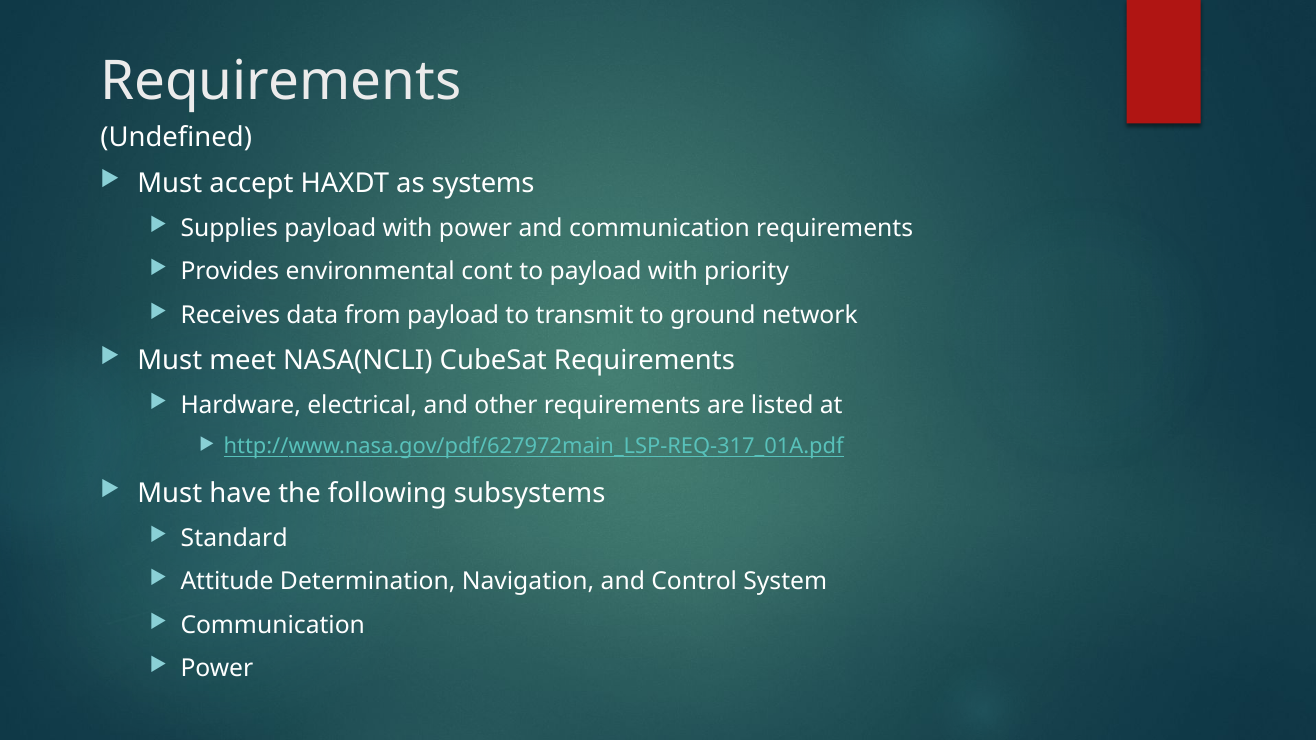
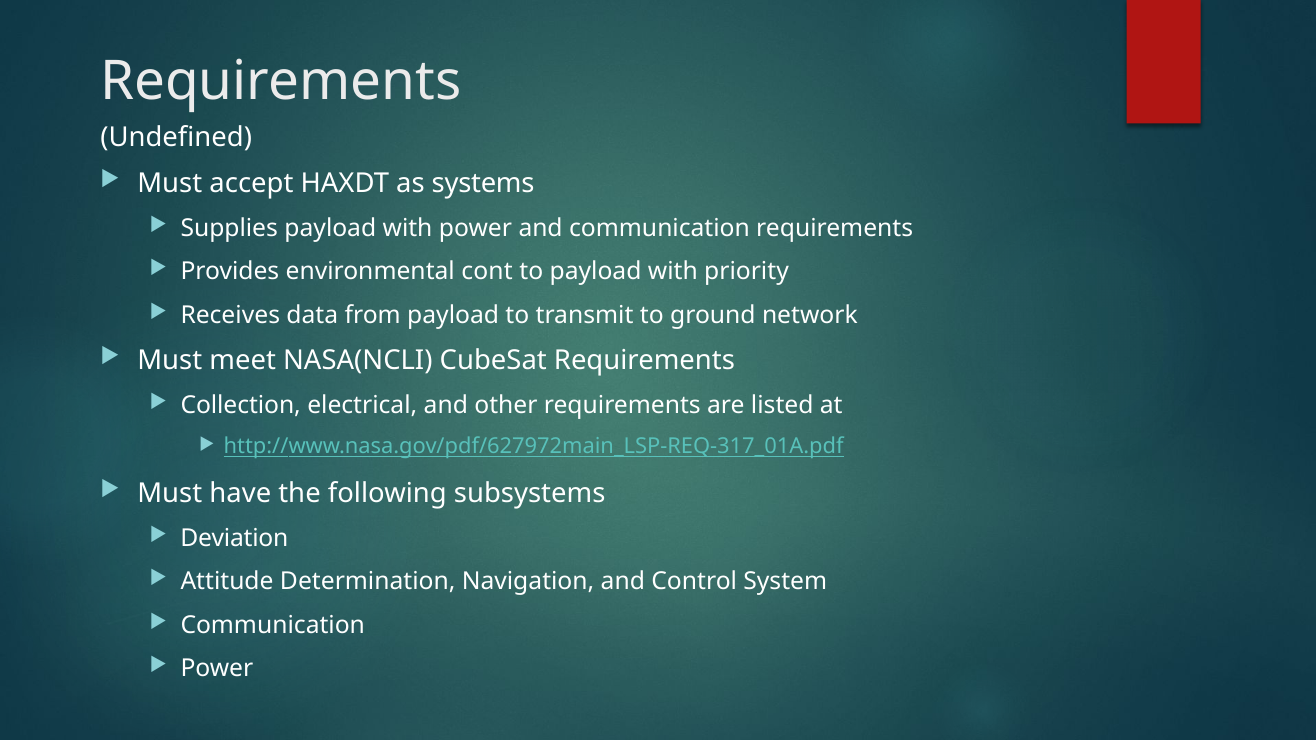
Hardware: Hardware -> Collection (241, 405)
Standard: Standard -> Deviation (234, 539)
